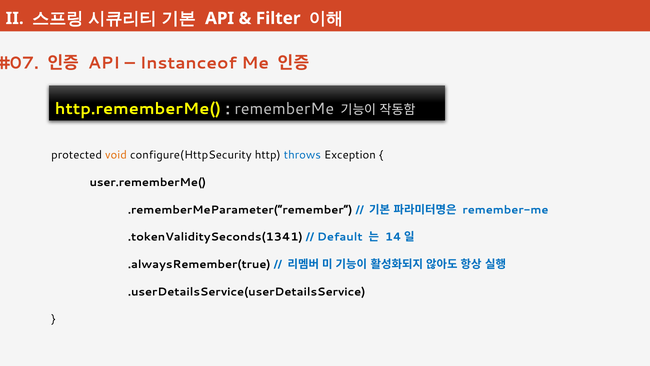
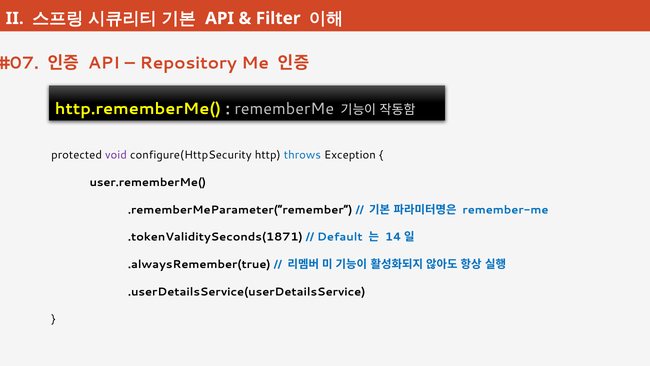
Instanceof: Instanceof -> Repository (188, 63)
void colour: orange -> purple (116, 155)
.tokenValiditySeconds(1341: .tokenValiditySeconds(1341 -> .tokenValiditySeconds(1871 (215, 237)
